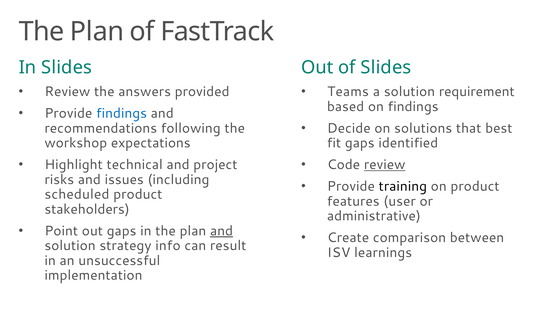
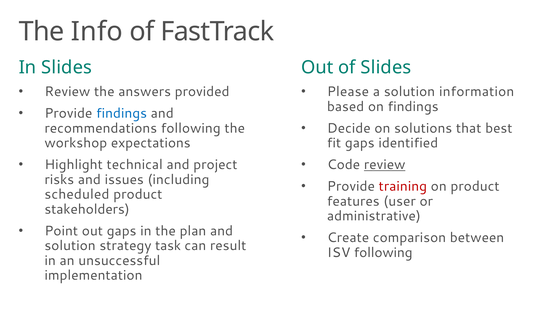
Plan: Plan -> Info (97, 32)
Teams: Teams -> Please (348, 92)
requirement: requirement -> information (477, 92)
training colour: black -> red (403, 186)
and underline: present -> none (222, 231)
info: info -> task (168, 246)
ISV learnings: learnings -> following (383, 252)
